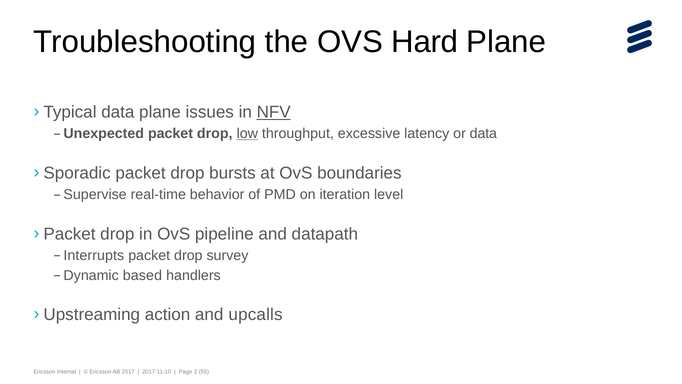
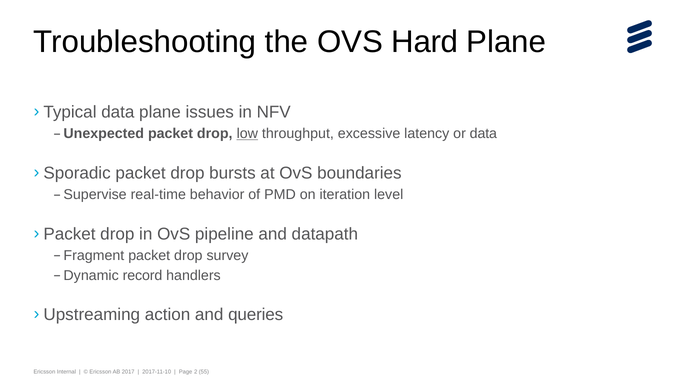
NFV underline: present -> none (274, 112)
Interrupts: Interrupts -> Fragment (94, 255)
based: based -> record (143, 275)
upcalls: upcalls -> queries (256, 314)
